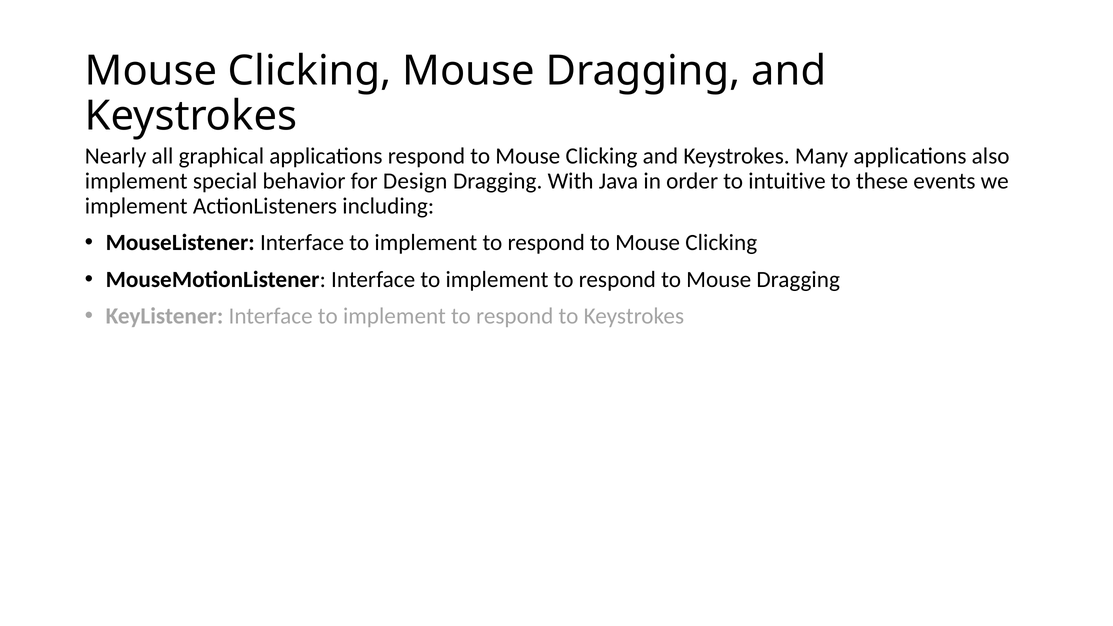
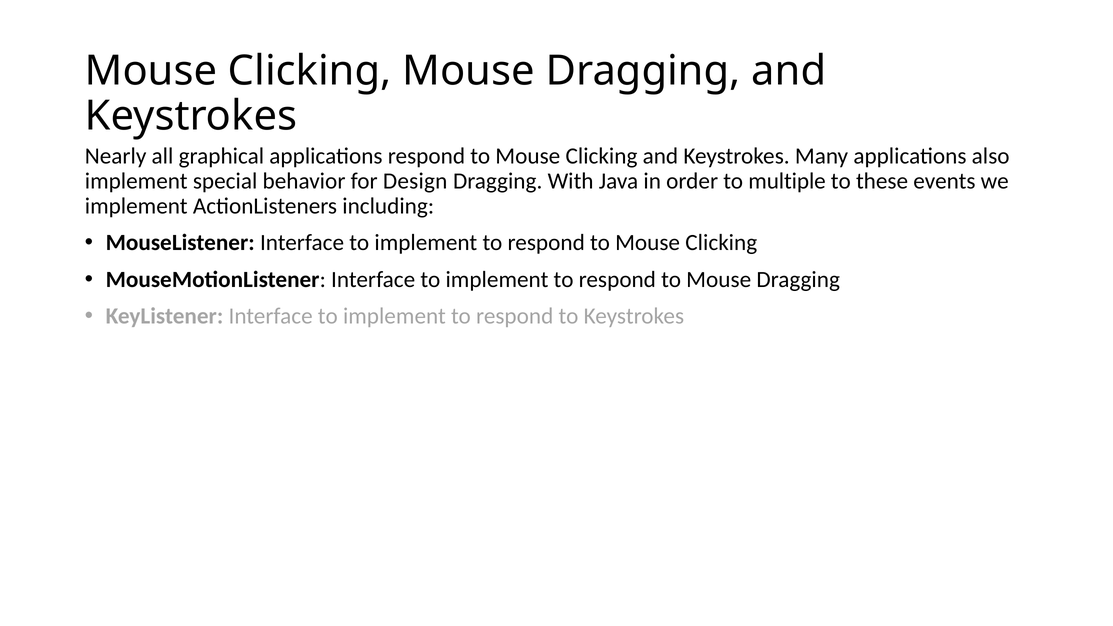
intuitive: intuitive -> multiple (787, 181)
